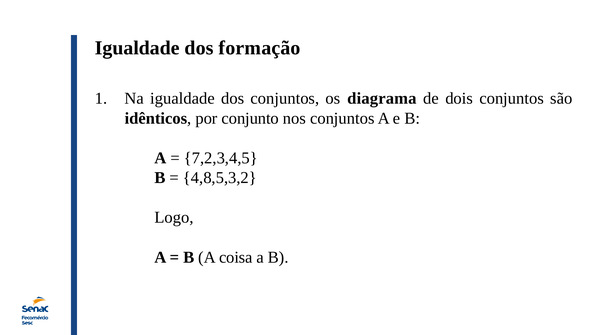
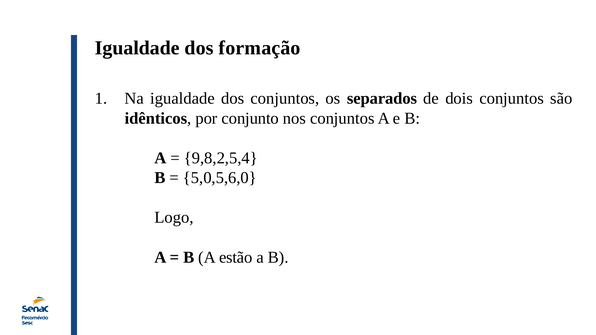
diagrama: diagrama -> separados (382, 98)
7,2,3,4,5: 7,2,3,4,5 -> 9,8,2,5,4 (221, 158)
4,8,5,3,2: 4,8,5,3,2 -> 5,0,5,6,0 (220, 178)
coisa: coisa -> estão (236, 257)
